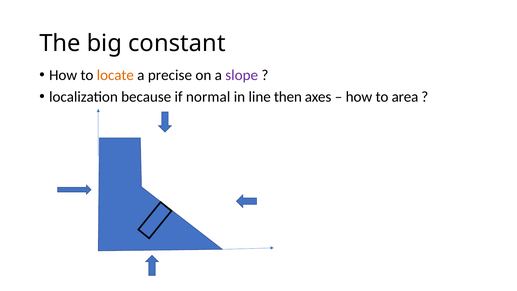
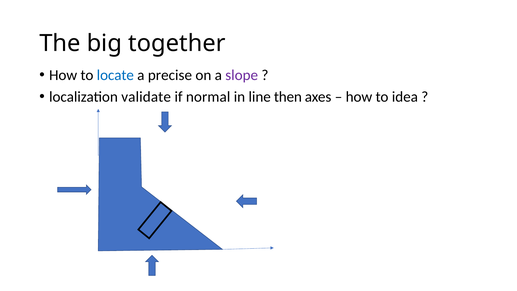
constant: constant -> together (177, 43)
locate colour: orange -> blue (115, 75)
because: because -> validate (146, 97)
area: area -> idea (405, 97)
